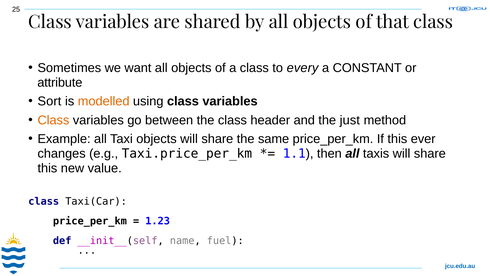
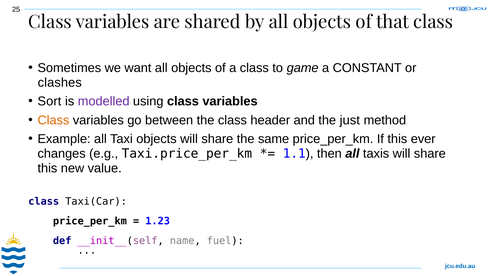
every: every -> game (303, 68)
attribute: attribute -> clashes (60, 83)
modelled colour: orange -> purple (104, 101)
